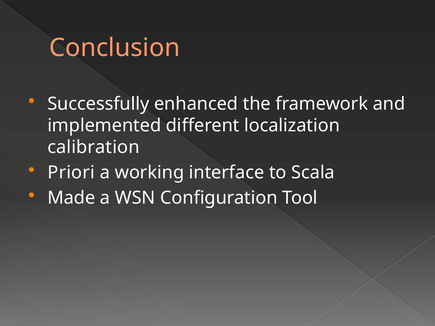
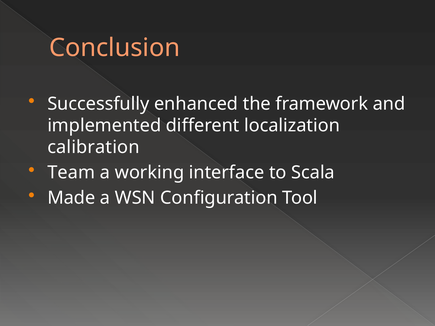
Priori: Priori -> Team (71, 173)
